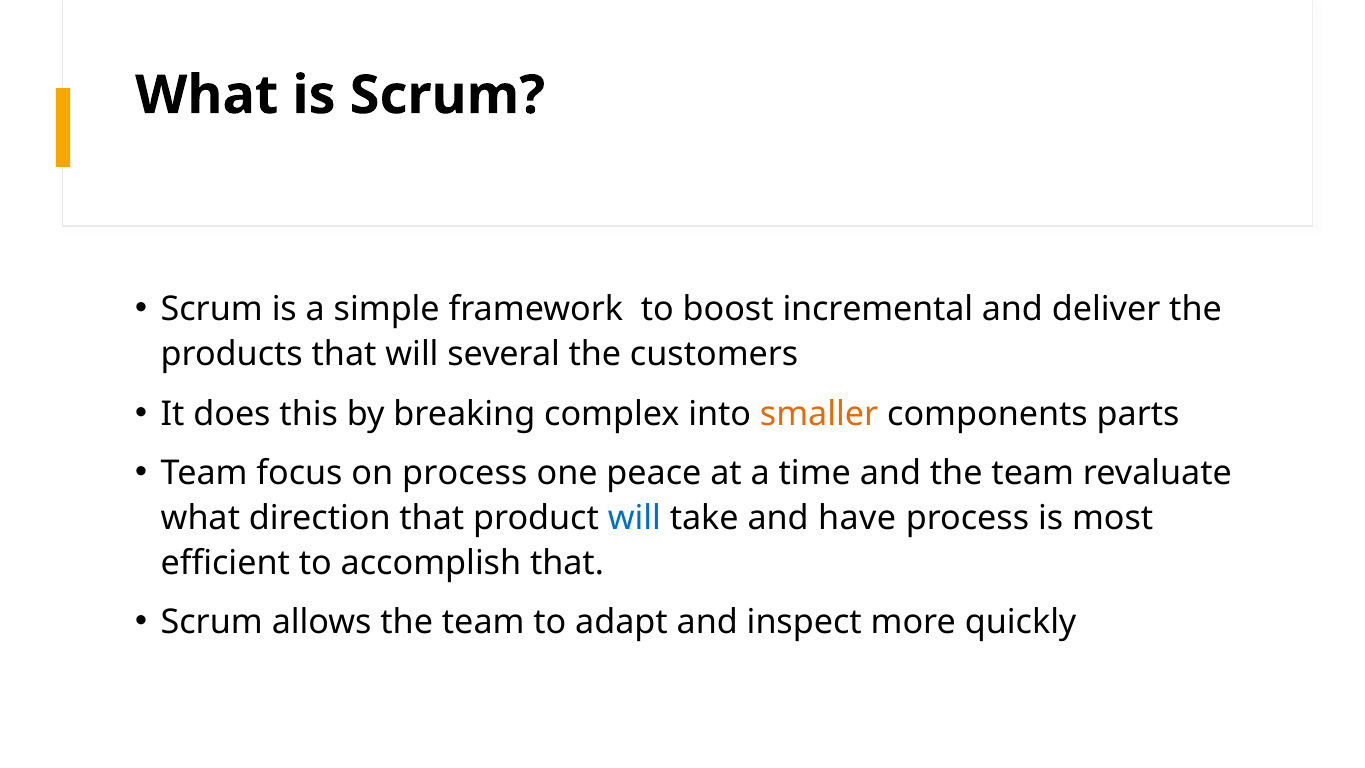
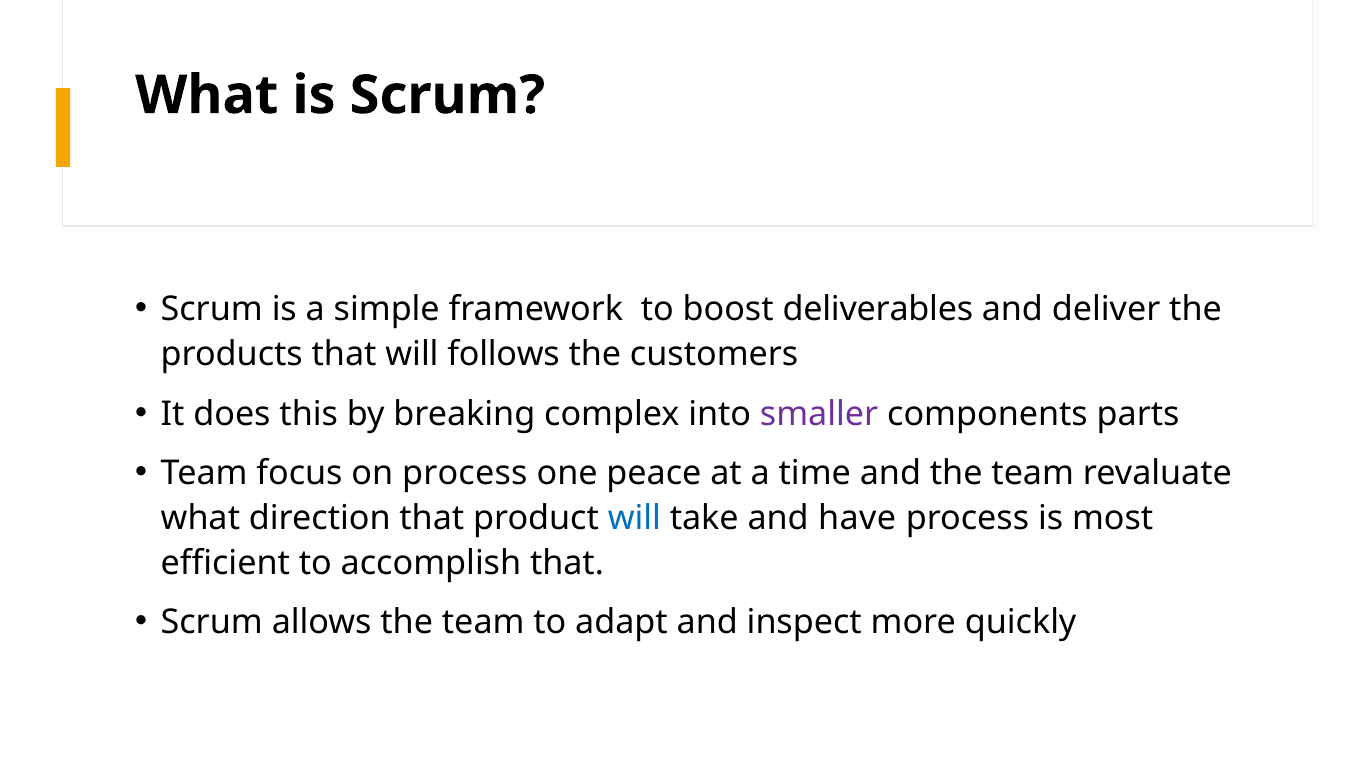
incremental: incremental -> deliverables (878, 309)
several: several -> follows (504, 354)
smaller colour: orange -> purple (819, 414)
